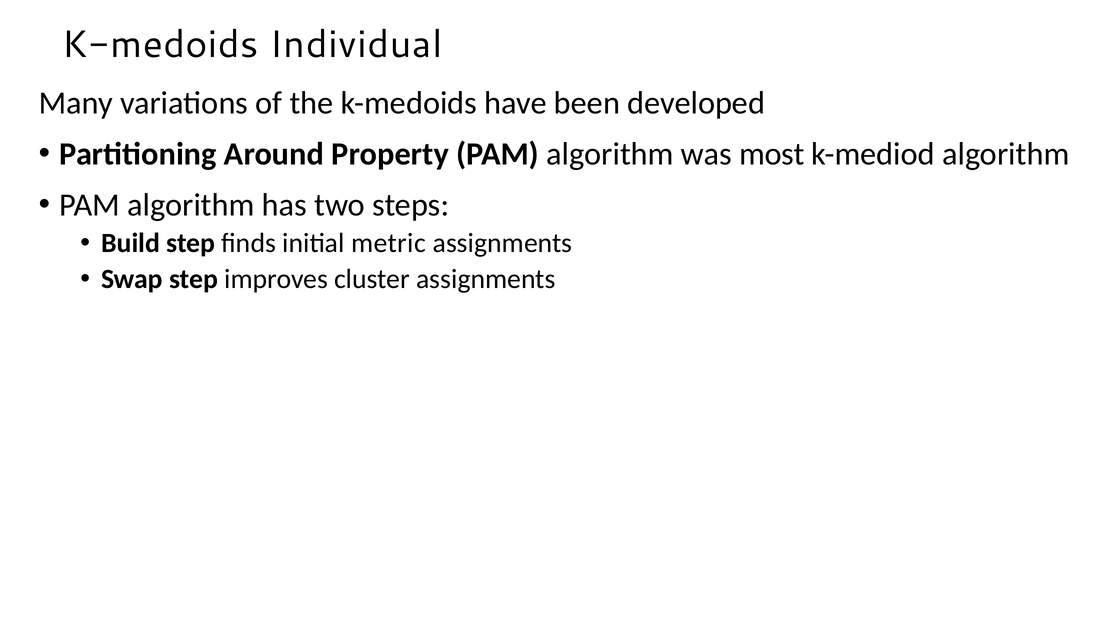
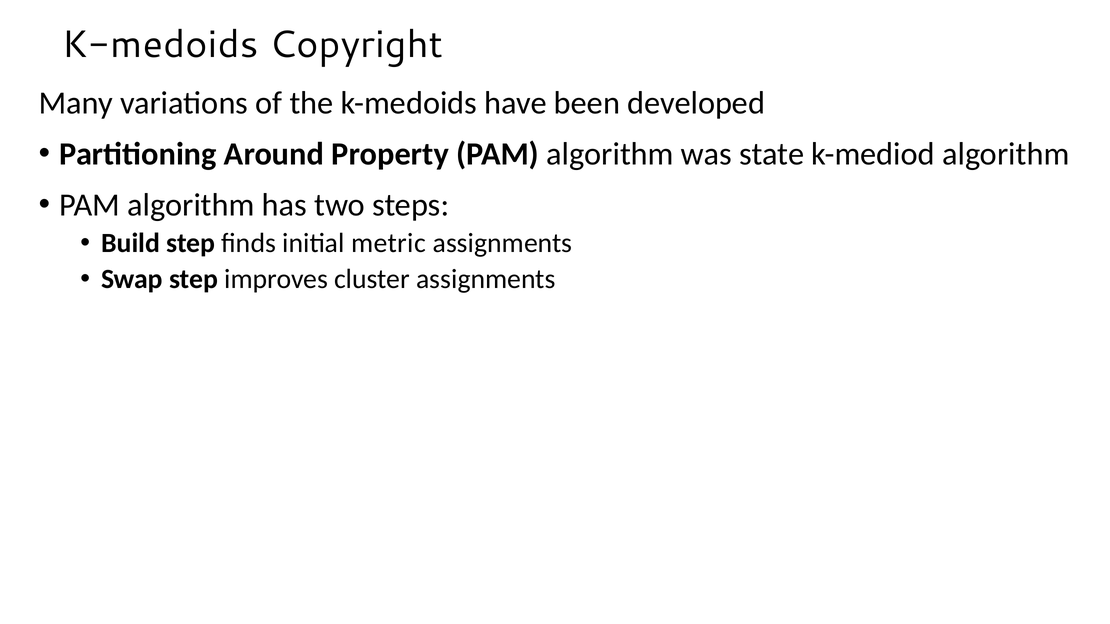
Individual: Individual -> Copyright (356, 45)
most: most -> state (772, 154)
